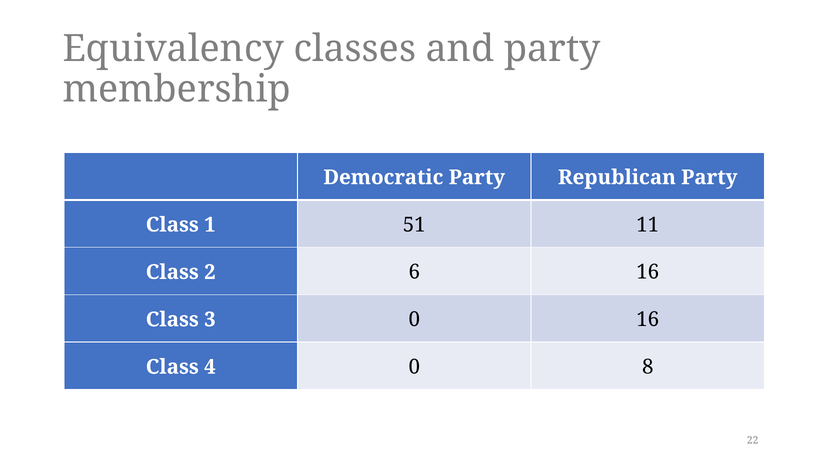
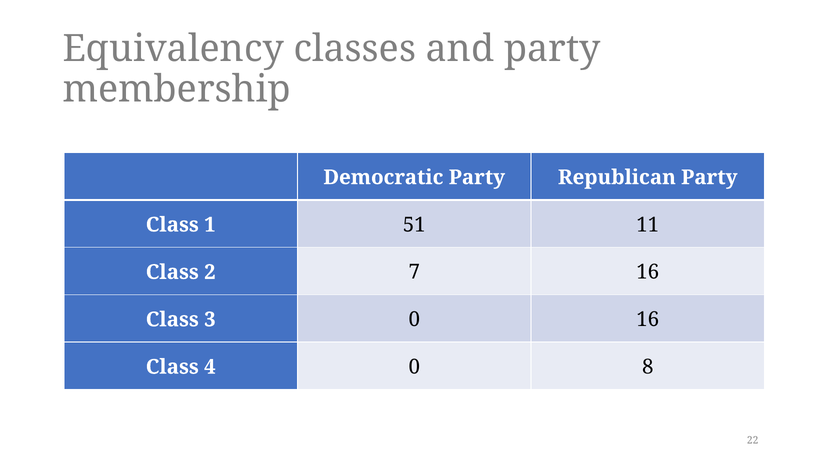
6: 6 -> 7 (414, 272)
